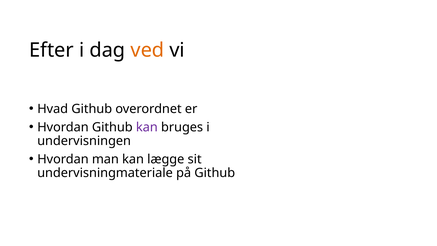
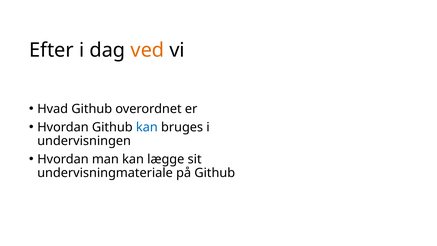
kan colour: purple -> blue (147, 127)
